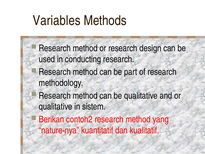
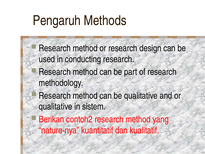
Variables: Variables -> Pengaruh (57, 21)
